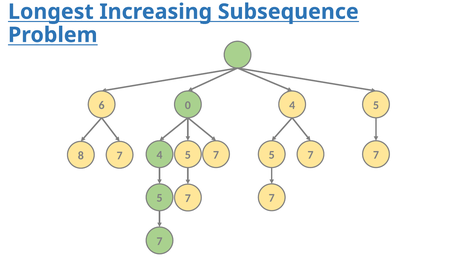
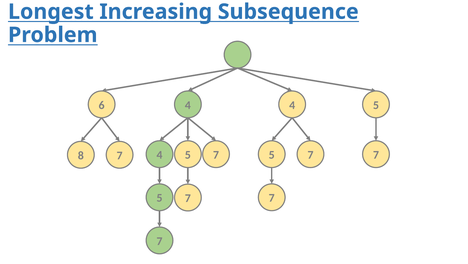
6 0: 0 -> 4 (188, 105)
